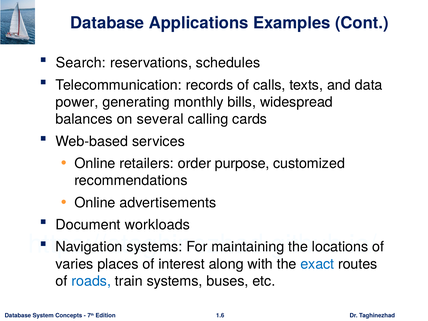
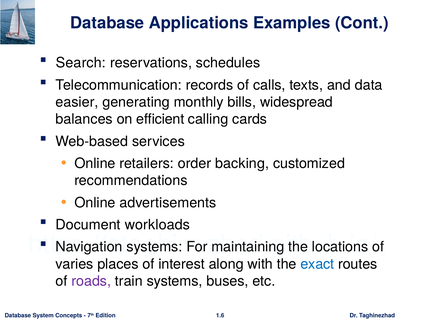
power: power -> easier (77, 102)
several: several -> efficient (160, 119)
purpose: purpose -> backing (242, 163)
roads colour: blue -> purple (91, 281)
